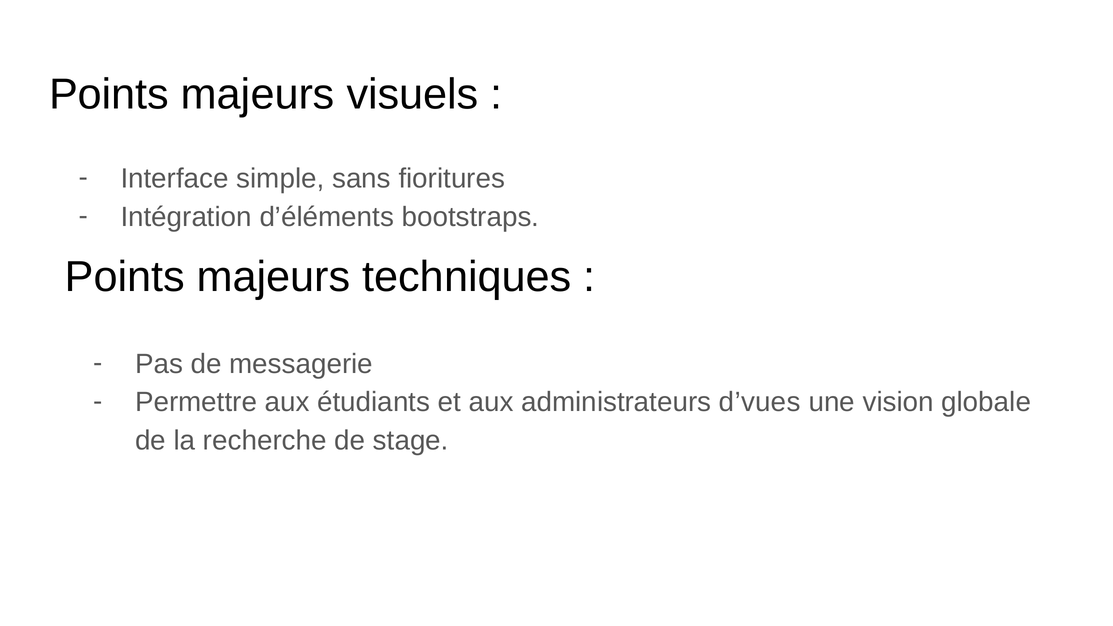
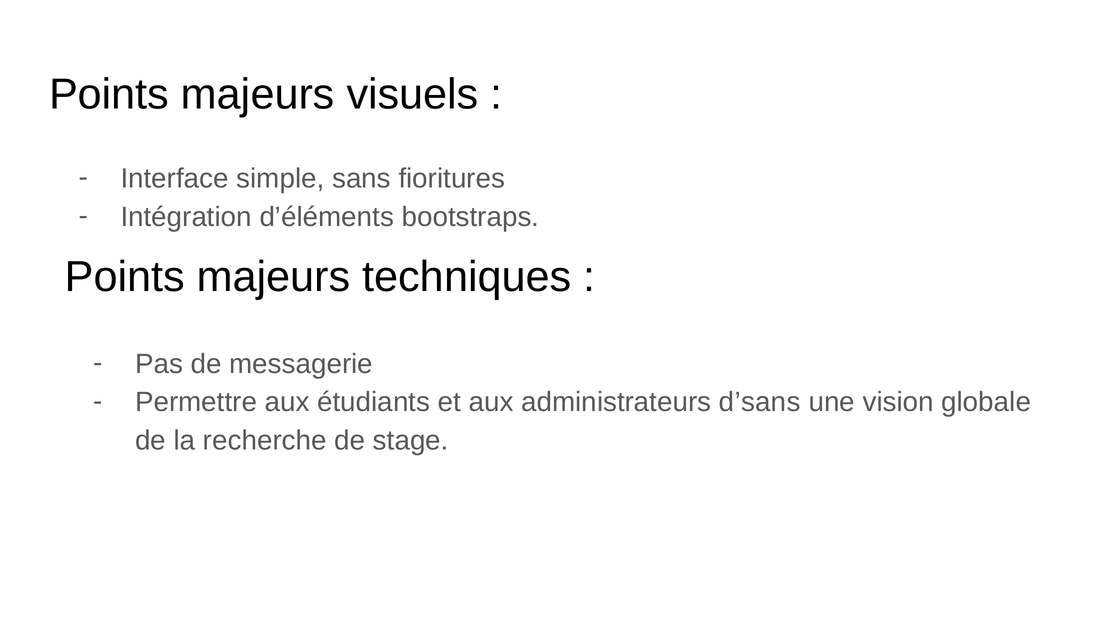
d’vues: d’vues -> d’sans (760, 402)
